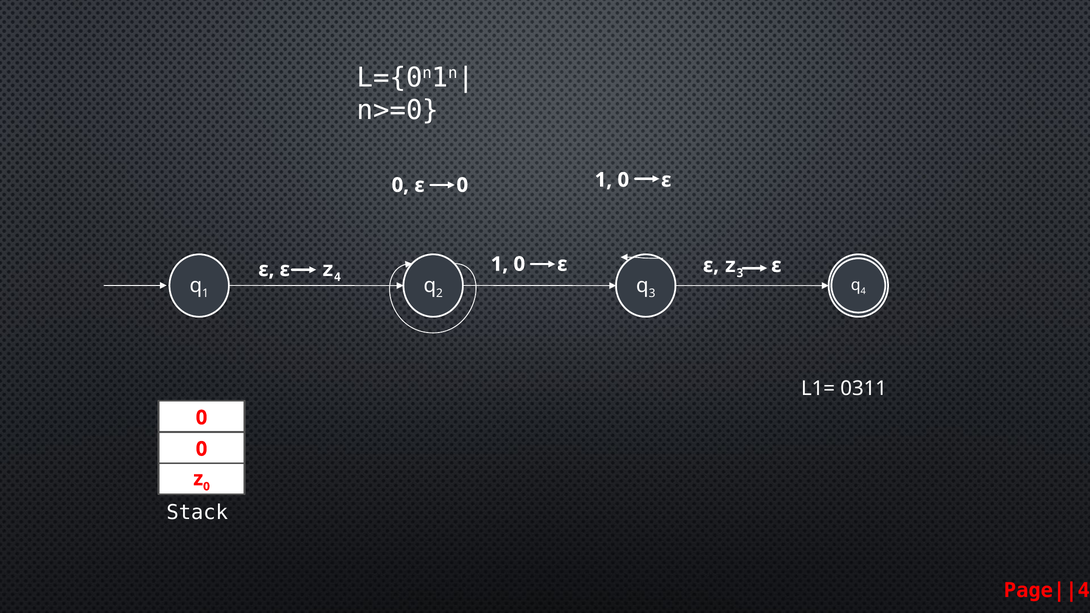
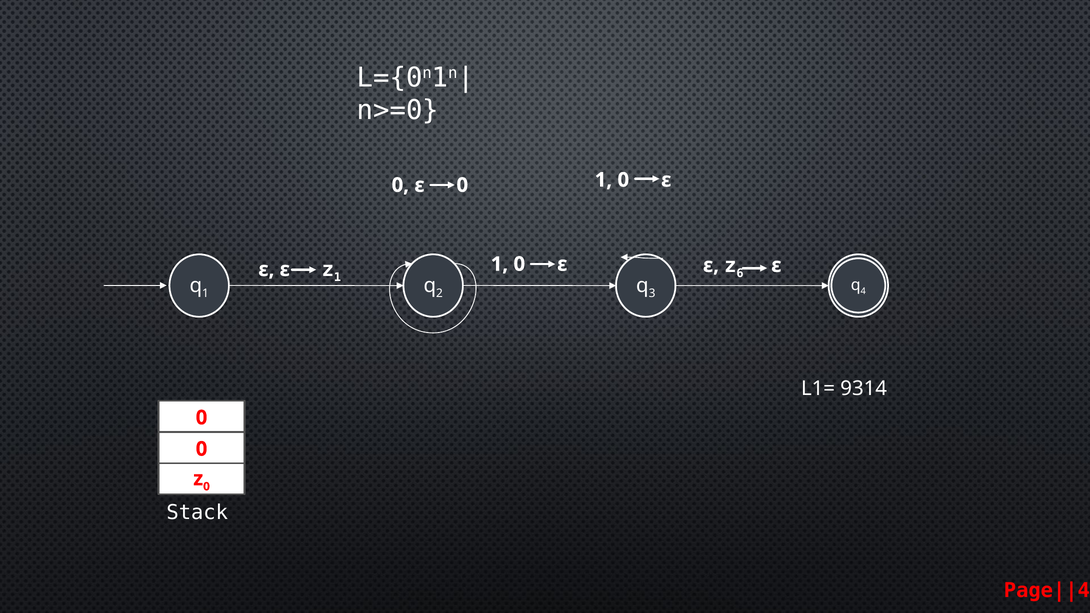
3: 3 -> 6 (740, 273)
4: 4 -> 1 (338, 277)
0311: 0311 -> 9314 (864, 389)
